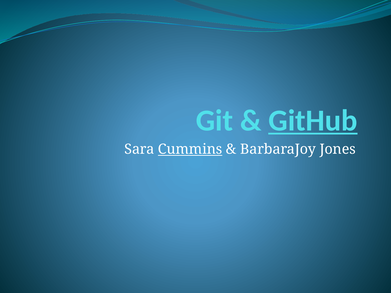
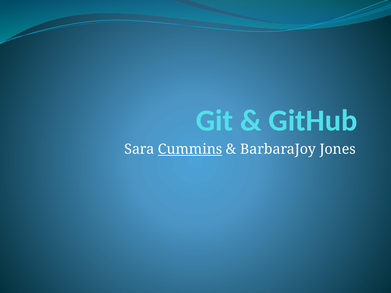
GitHub underline: present -> none (313, 121)
